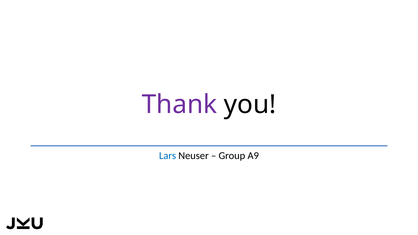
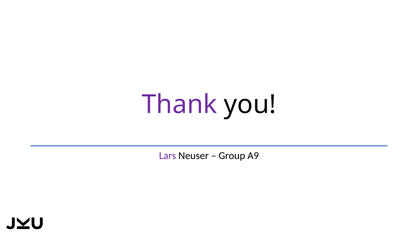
Lars colour: blue -> purple (168, 156)
